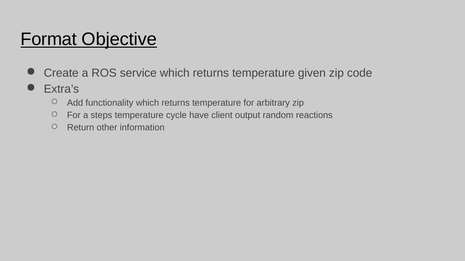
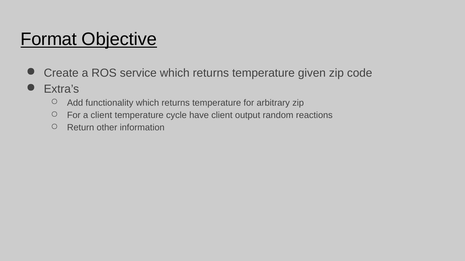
a steps: steps -> client (101, 115)
